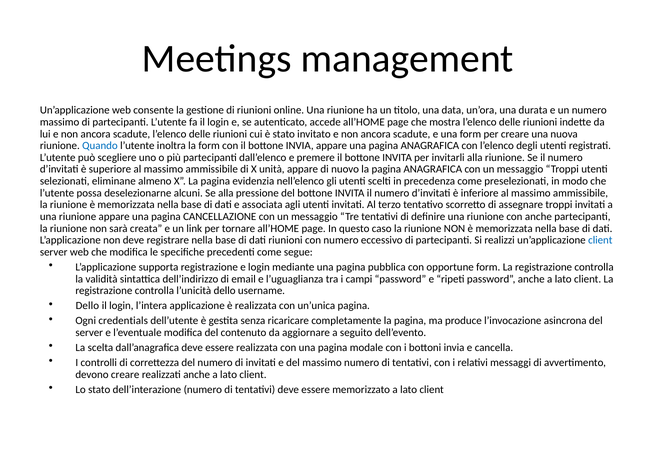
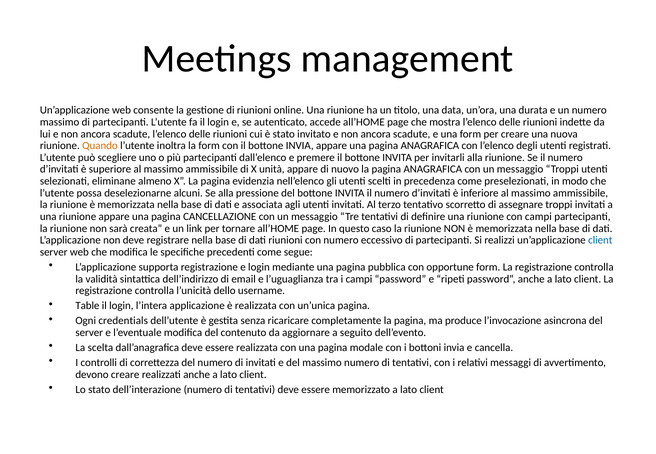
Quando colour: blue -> orange (100, 146)
con anche: anche -> campi (538, 217)
Dello: Dello -> Table (87, 306)
